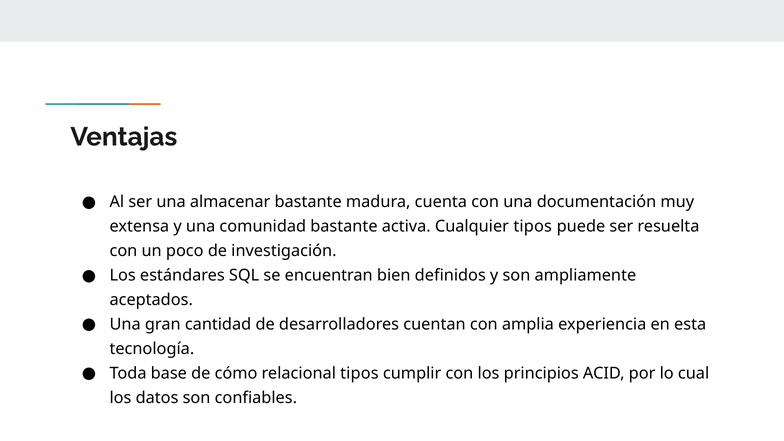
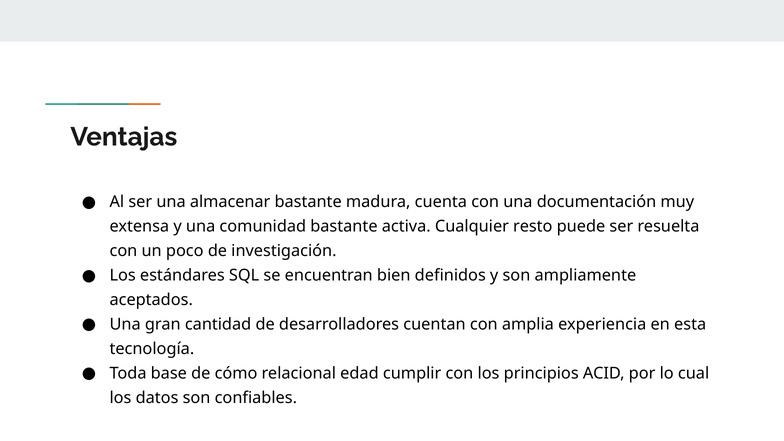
Cualquier tipos: tipos -> resto (533, 226)
relacional tipos: tipos -> edad (359, 373)
